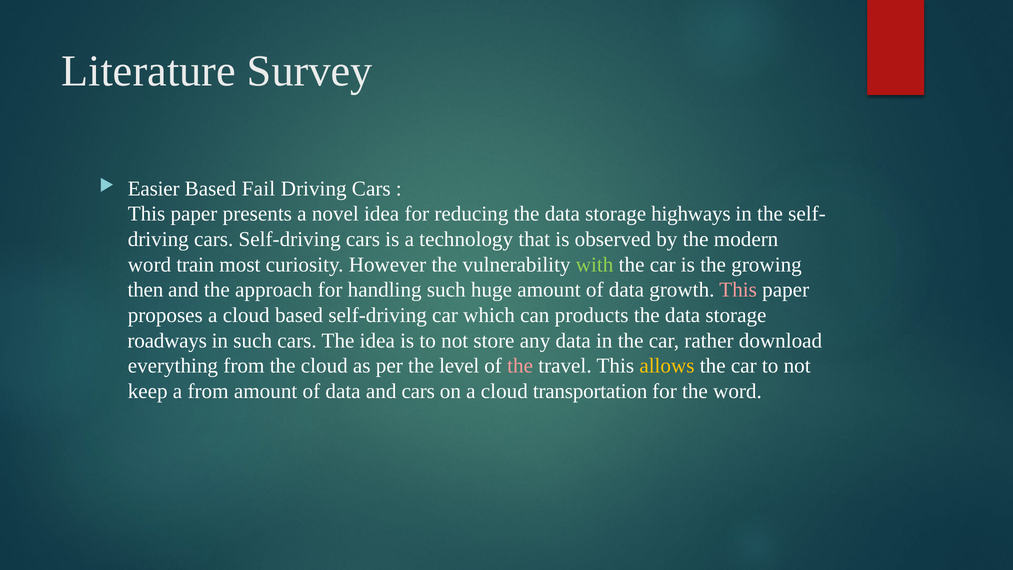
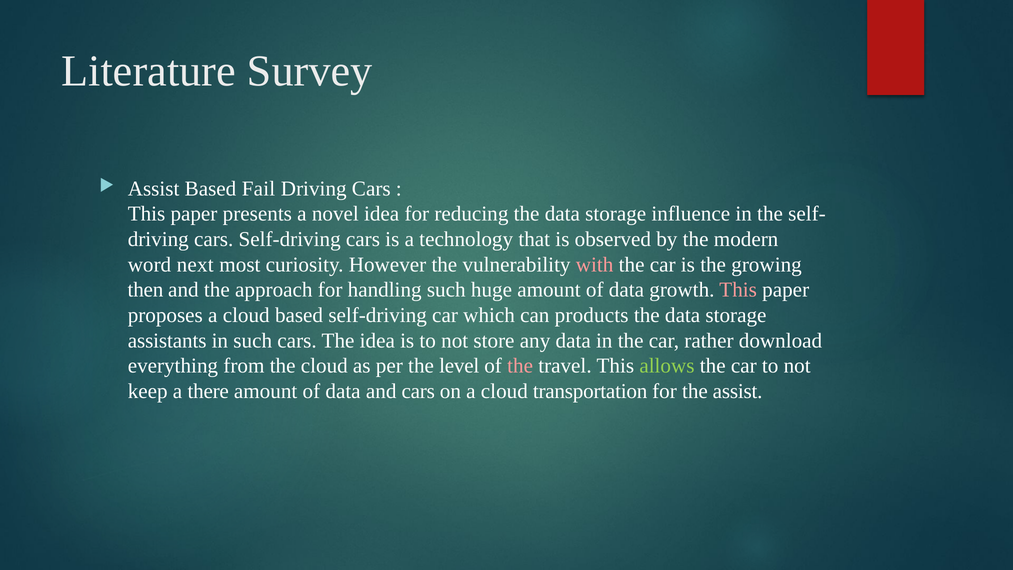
Easier: Easier -> Assist (154, 189)
highways: highways -> influence (691, 214)
train: train -> next (195, 265)
with colour: light green -> pink (595, 265)
roadways: roadways -> assistants (167, 341)
allows colour: yellow -> light green (667, 366)
a from: from -> there (208, 391)
the word: word -> assist (738, 391)
